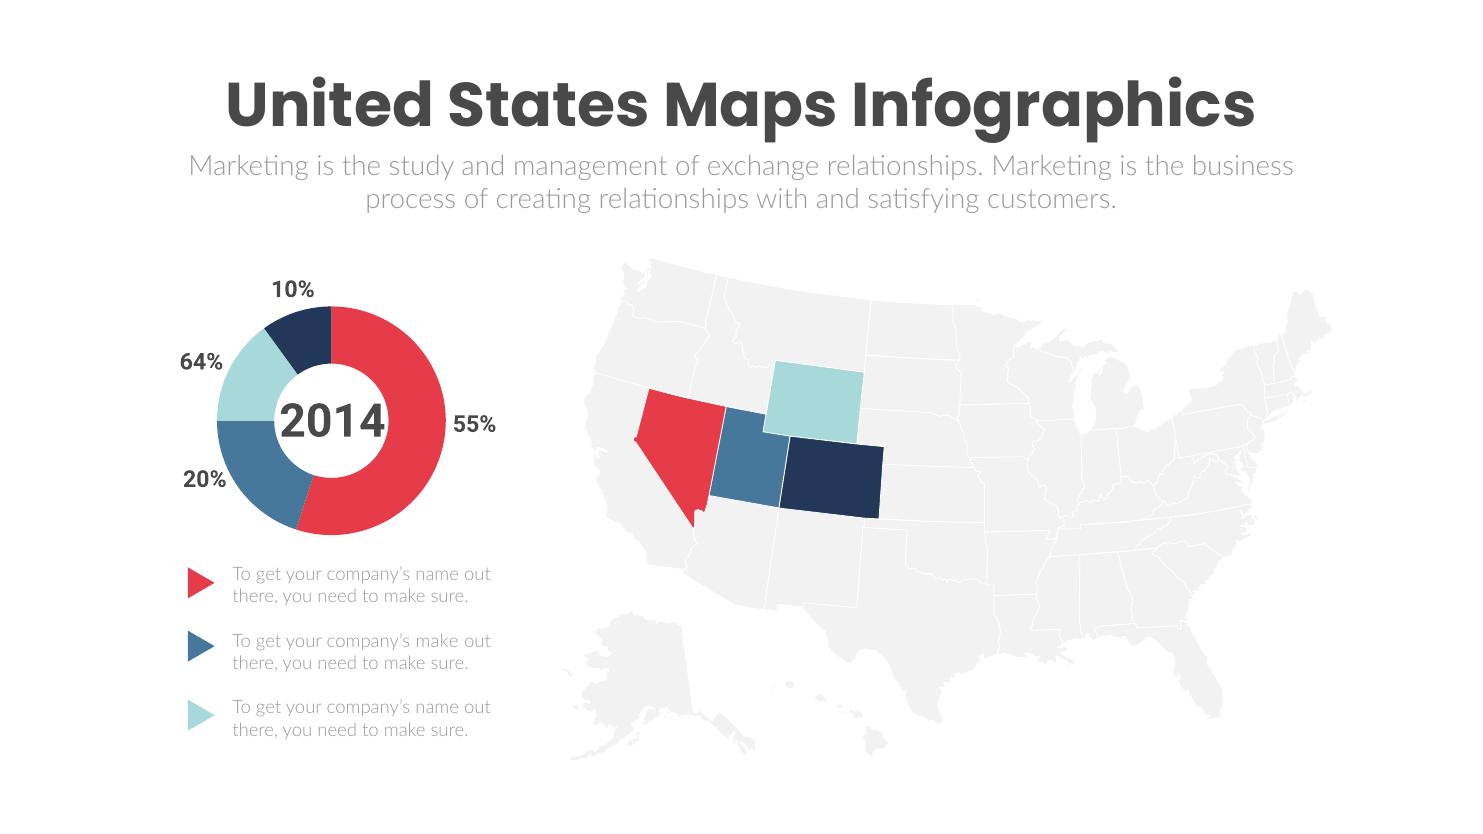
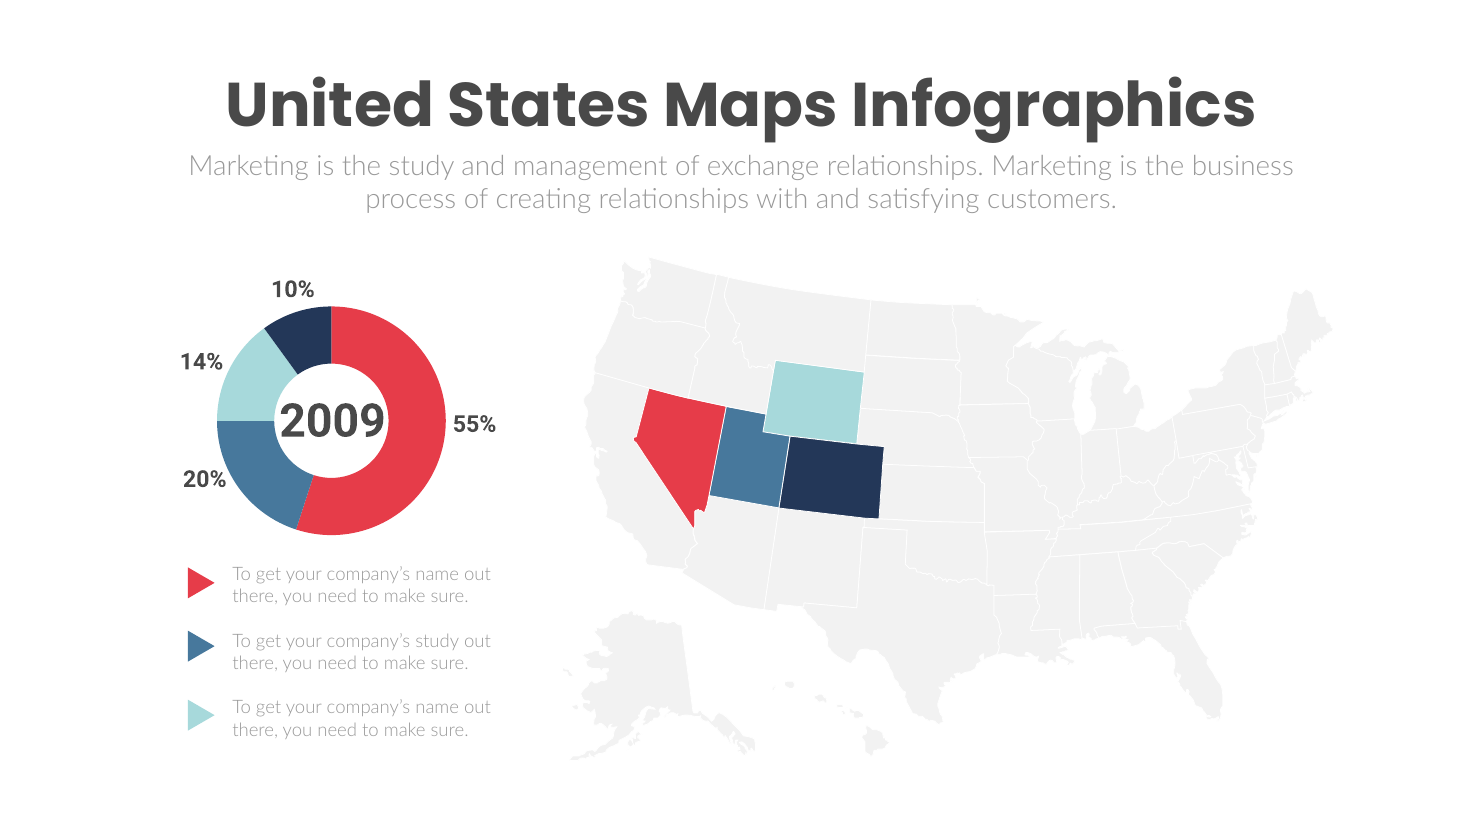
64%: 64% -> 14% (201, 362)
2014: 2014 -> 2009 (332, 421)
company’s make: make -> study (437, 641)
